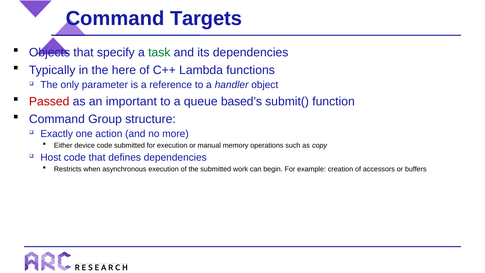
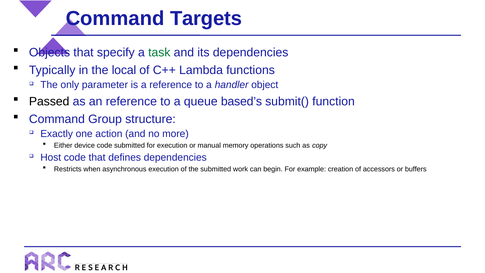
here: here -> local (124, 70)
Passed colour: red -> black (49, 101)
an important: important -> reference (131, 101)
